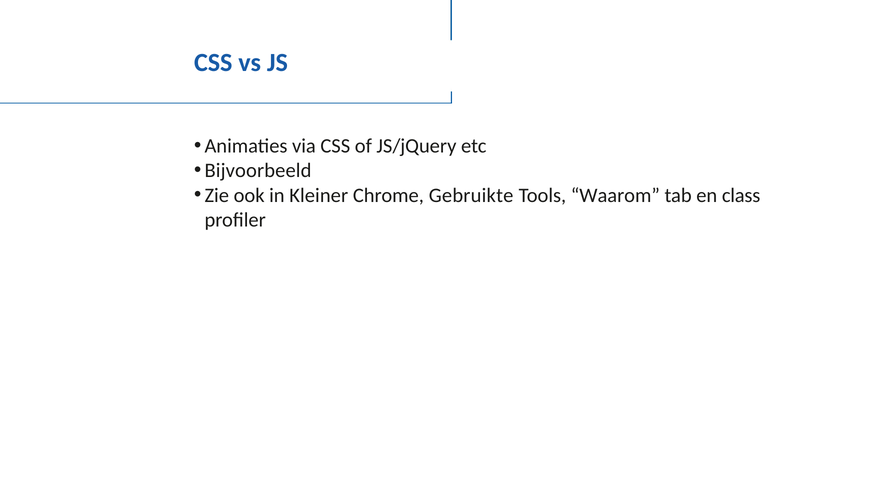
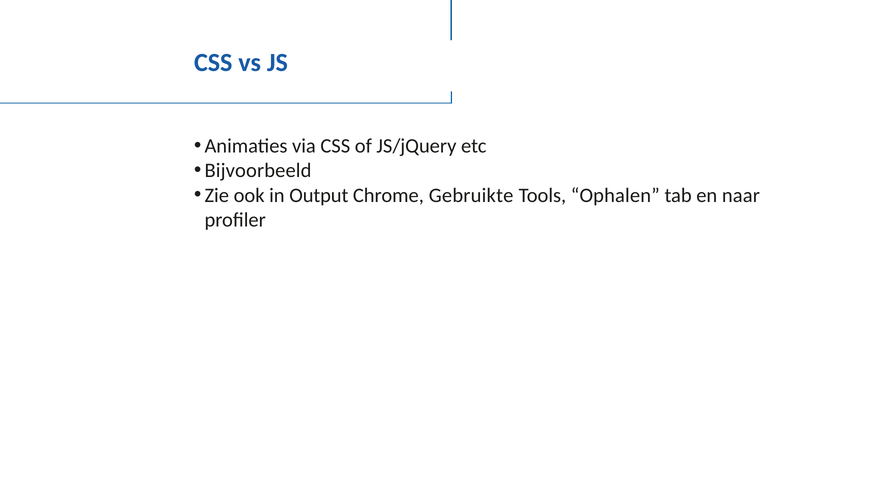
Kleiner: Kleiner -> Output (319, 195)
Waarom: Waarom -> Ophalen (615, 195)
class: class -> naar (741, 195)
